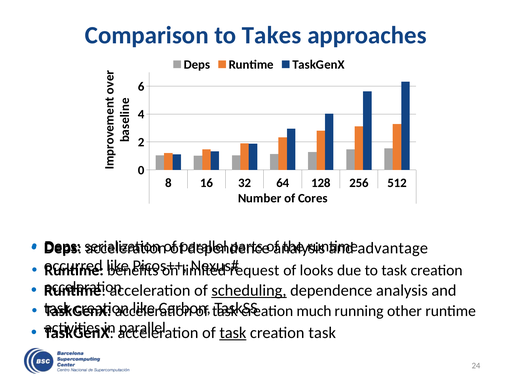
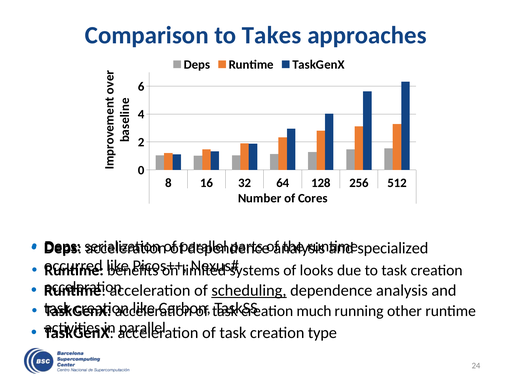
advantage: advantage -> specialized (393, 248)
request: request -> systems (255, 270)
task underline: present -> none (233, 333)
creation task: task -> type (322, 333)
